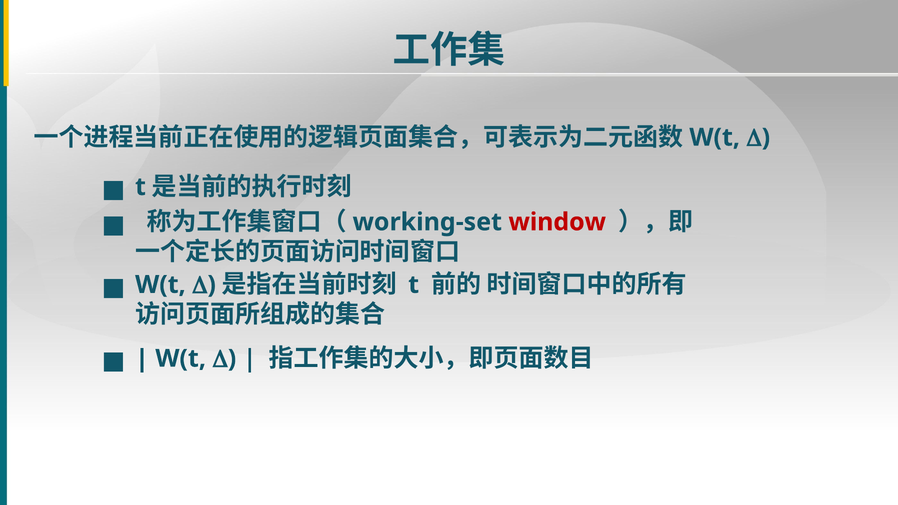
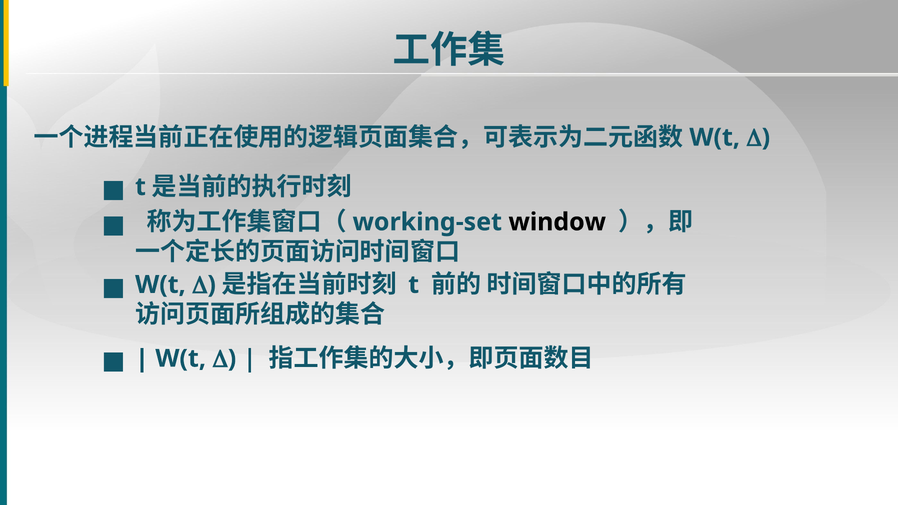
window colour: red -> black (557, 222)
